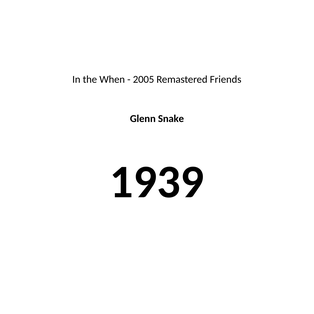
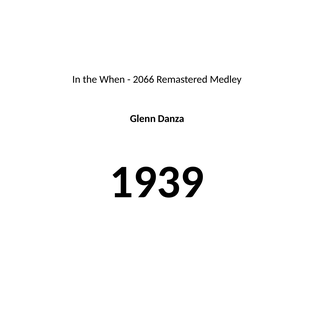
2005: 2005 -> 2066 (144, 80)
Friends: Friends -> Medley (226, 80)
Snake: Snake -> Danza (171, 119)
